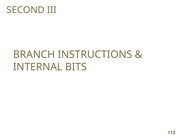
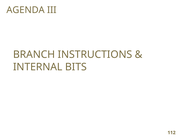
SECOND: SECOND -> AGENDA (26, 10)
